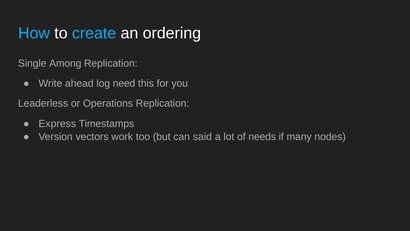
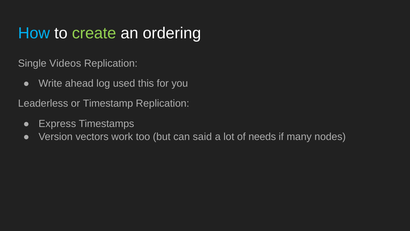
create colour: light blue -> light green (94, 33)
Among: Among -> Videos (65, 63)
need: need -> used (124, 83)
Operations: Operations -> Timestamp (108, 103)
